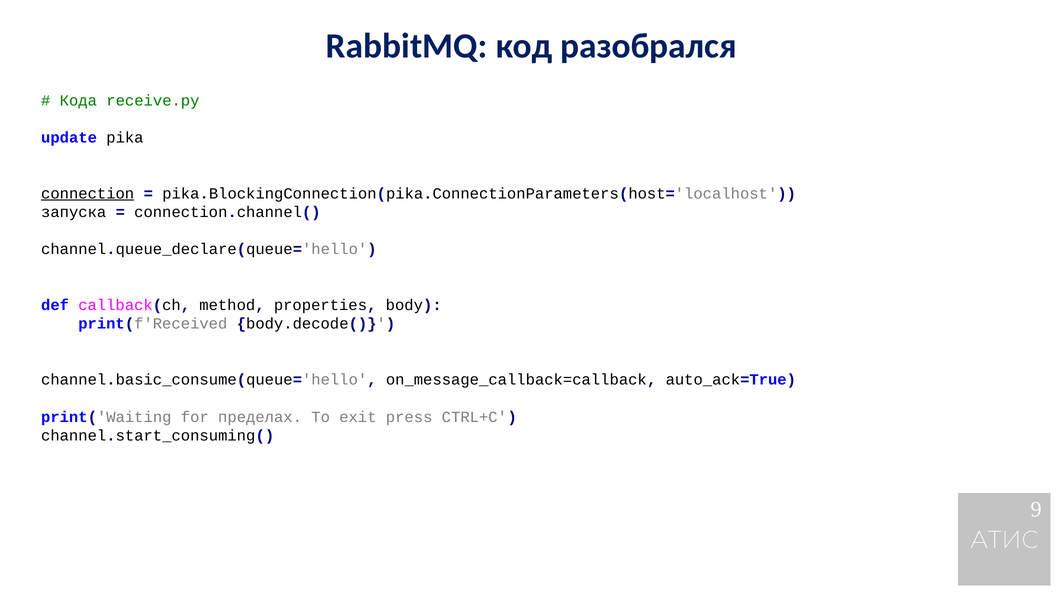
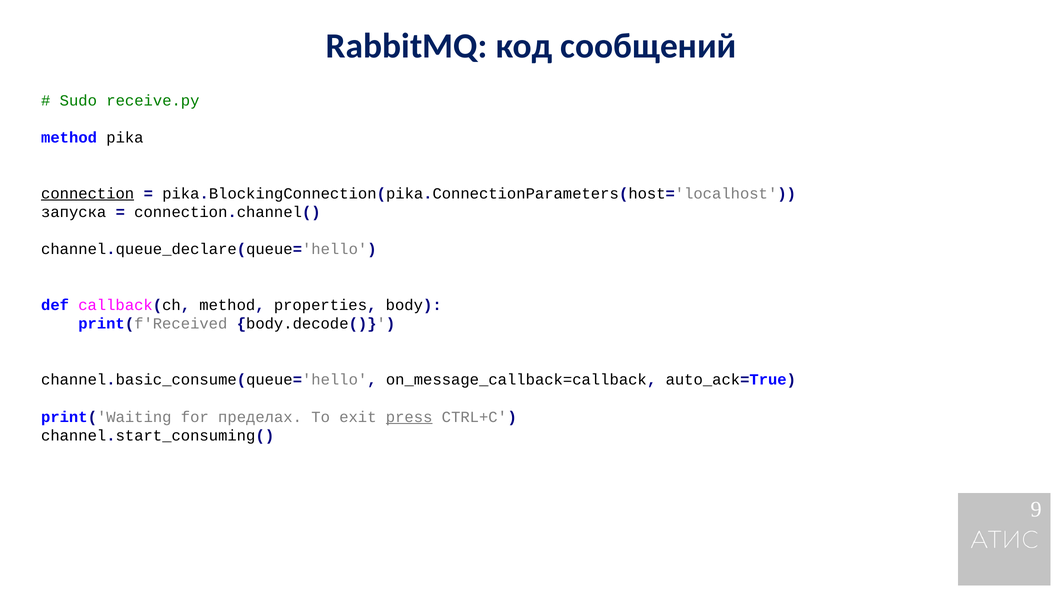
разобрался: разобрался -> сообщений (648, 46)
Кода: Кода -> Sudo (78, 100)
update: update -> method (69, 138)
press underline: none -> present (409, 417)
